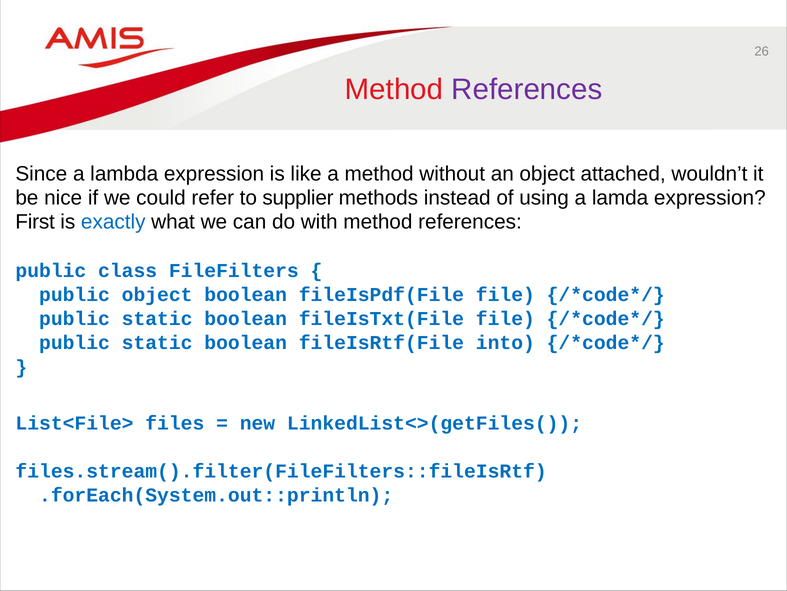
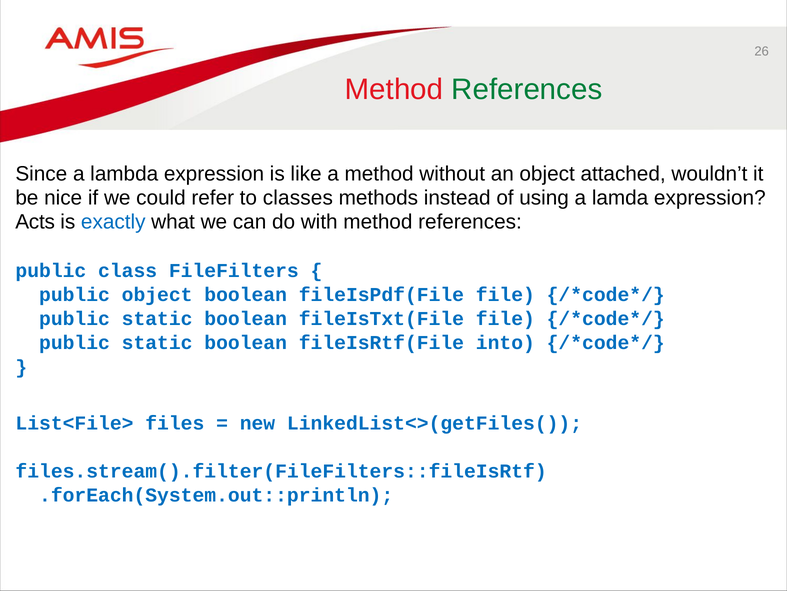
References colour: purple -> green (527, 89)
supplier: supplier -> classes (298, 198)
First: First -> Acts (35, 222)
